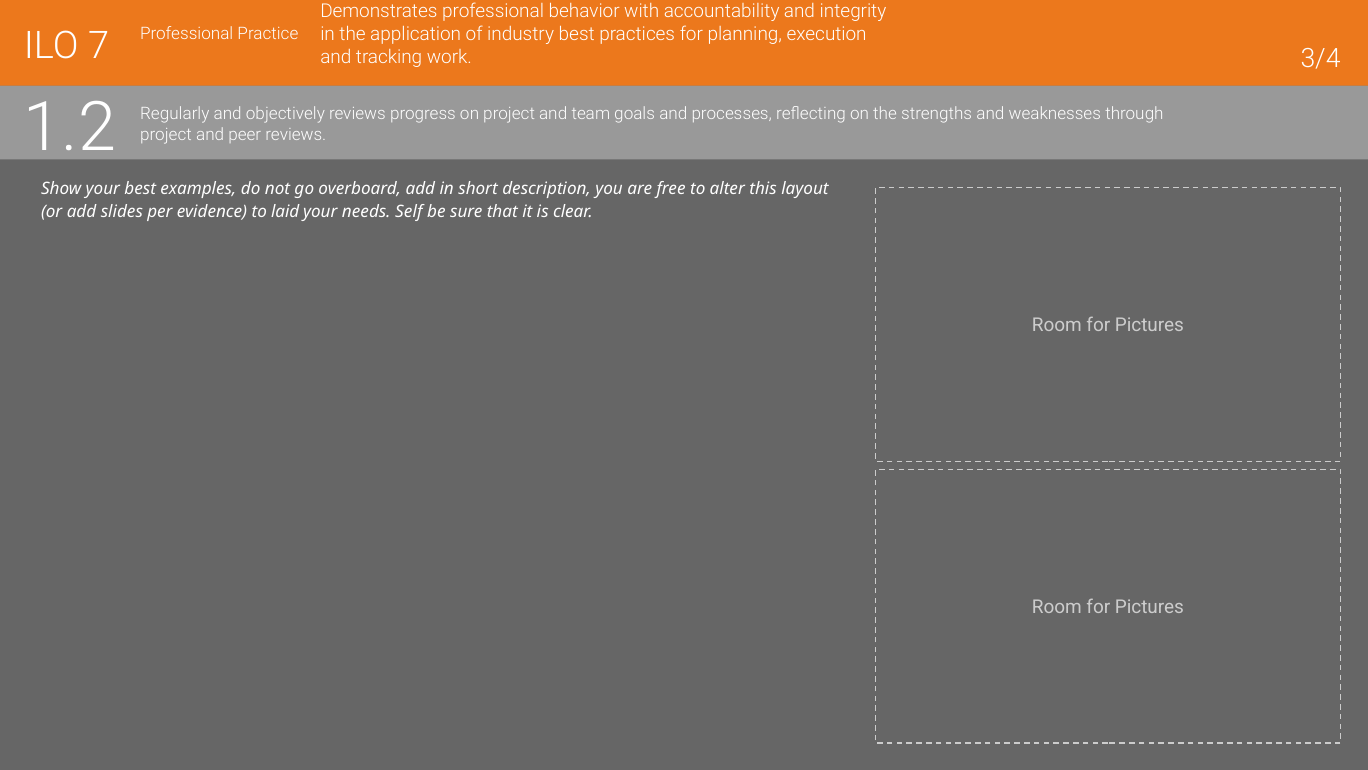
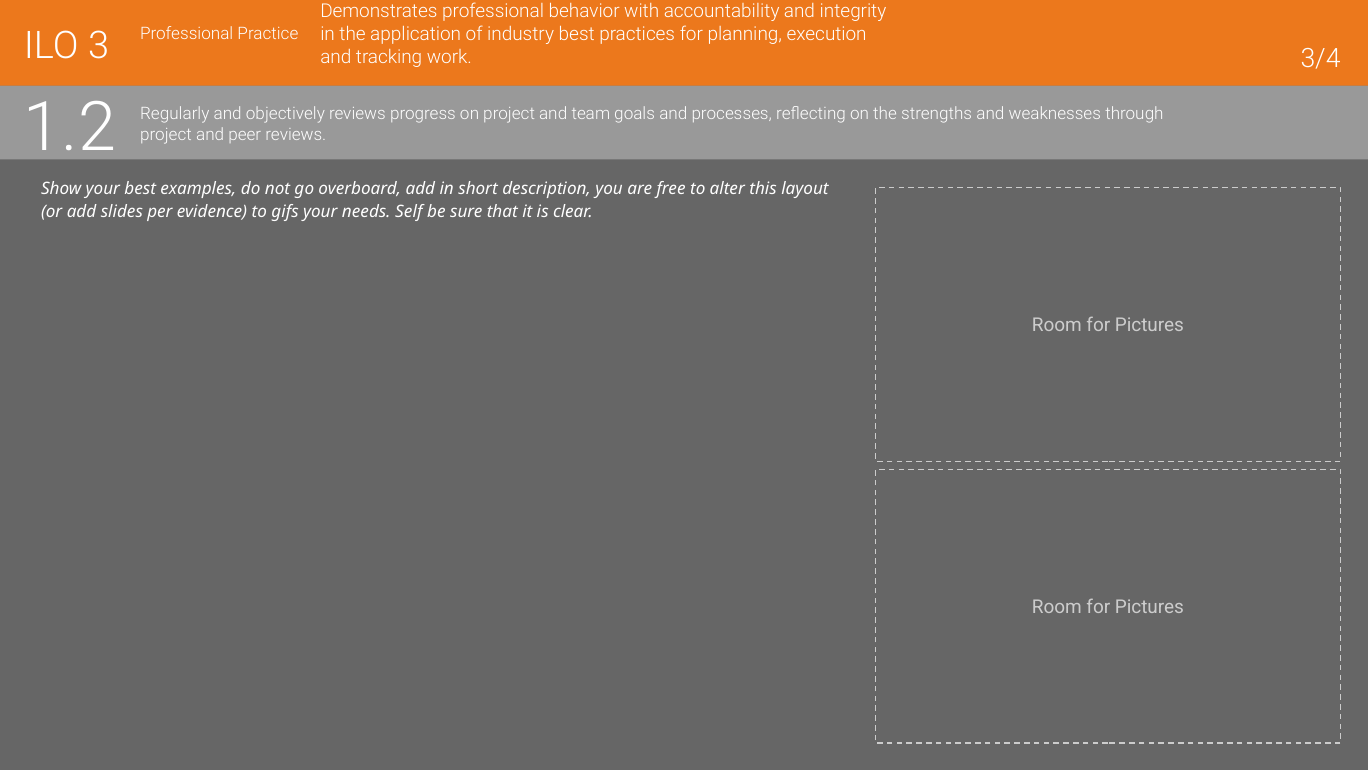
7: 7 -> 3 (99, 46)
laid: laid -> gifs (285, 212)
